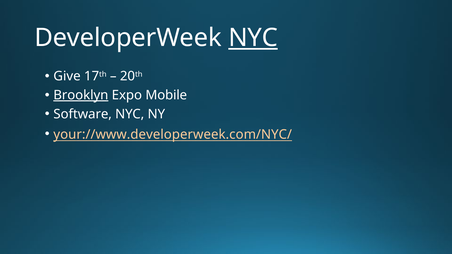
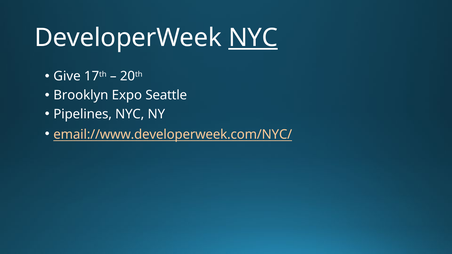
Brooklyn underline: present -> none (81, 95)
Mobile: Mobile -> Seattle (166, 95)
Software: Software -> Pipelines (83, 114)
your://www.developerweek.com/NYC/: your://www.developerweek.com/NYC/ -> email://www.developerweek.com/NYC/ (173, 135)
